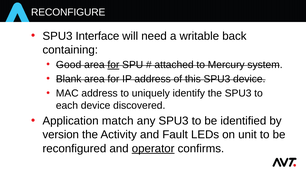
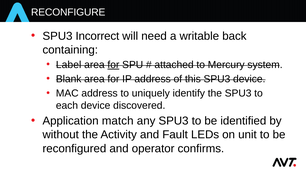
Interface: Interface -> Incorrect (97, 36)
Good: Good -> Label (69, 65)
version: version -> without (61, 135)
operator underline: present -> none (153, 149)
